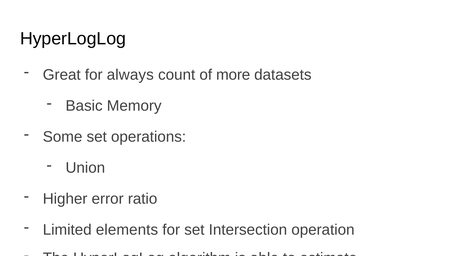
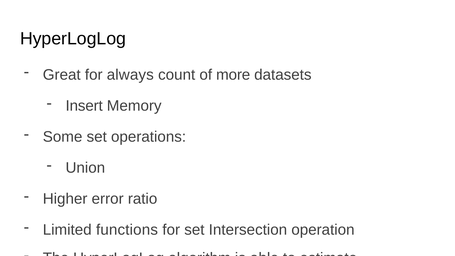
Basic: Basic -> Insert (84, 106)
elements: elements -> functions (127, 230)
